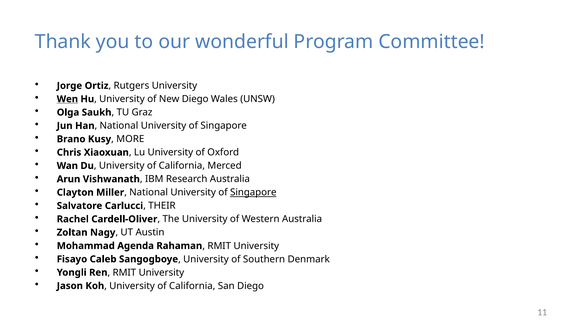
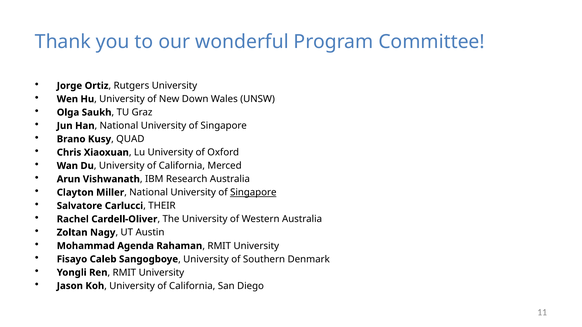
Wen underline: present -> none (67, 99)
New Diego: Diego -> Down (195, 99)
MORE: MORE -> QUAD (130, 139)
